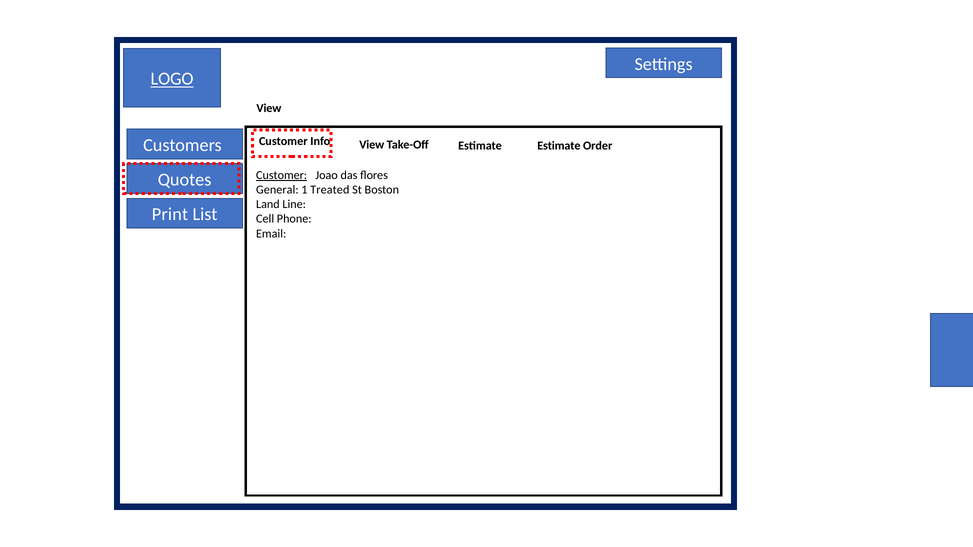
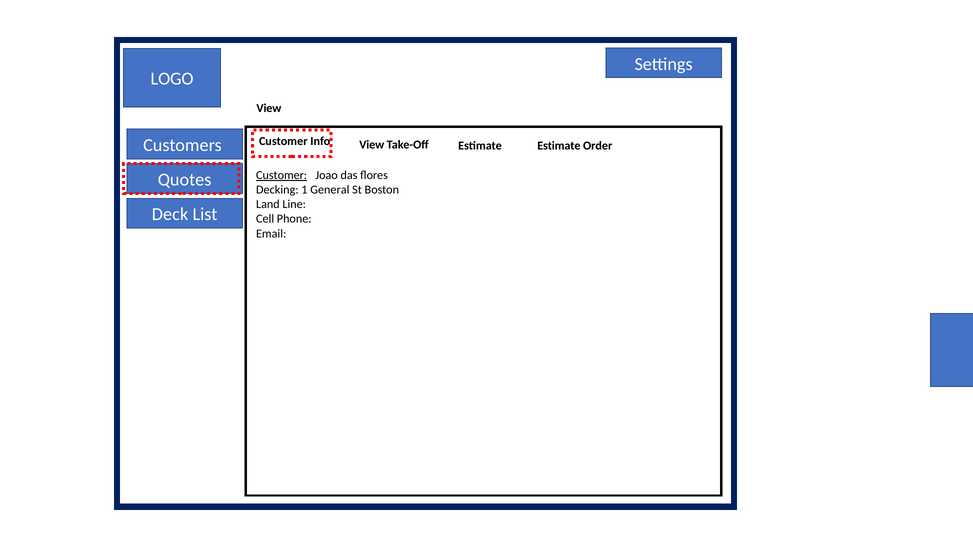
LOGO underline: present -> none (172, 79)
General: General -> Decking (277, 190)
Treated: Treated -> General (330, 190)
Print: Print -> Deck (170, 215)
